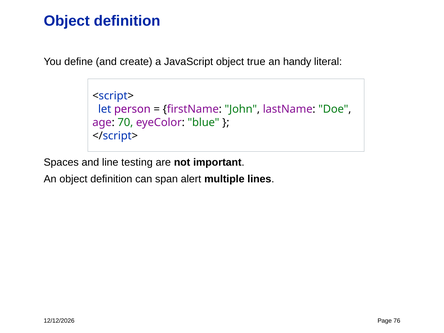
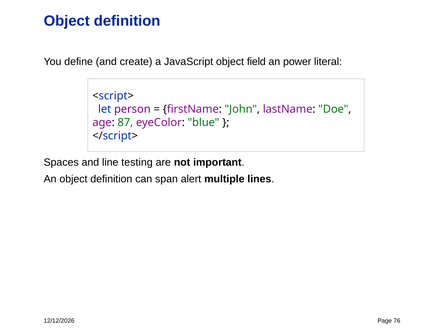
true: true -> field (256, 62)
handy: handy -> power (297, 62)
70: 70 -> 87 (125, 123)
